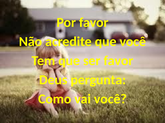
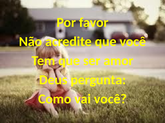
ser favor: favor -> amor (118, 61)
